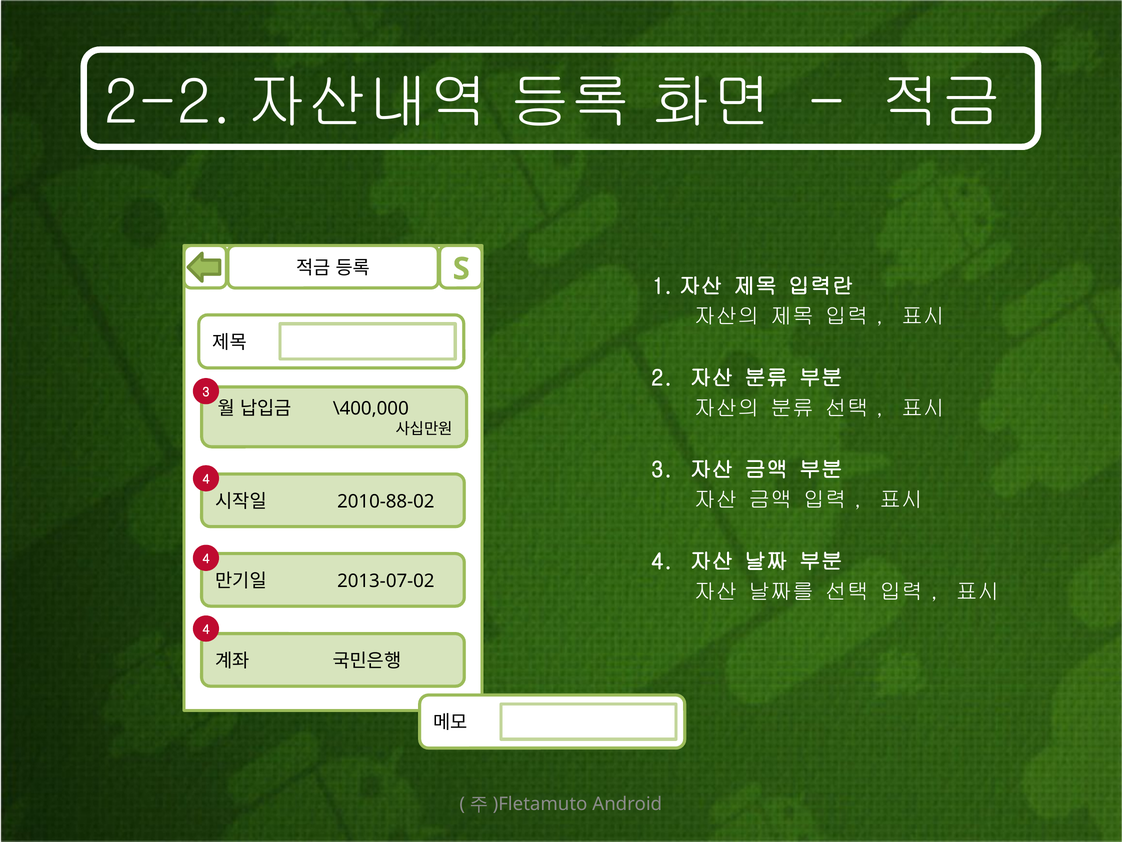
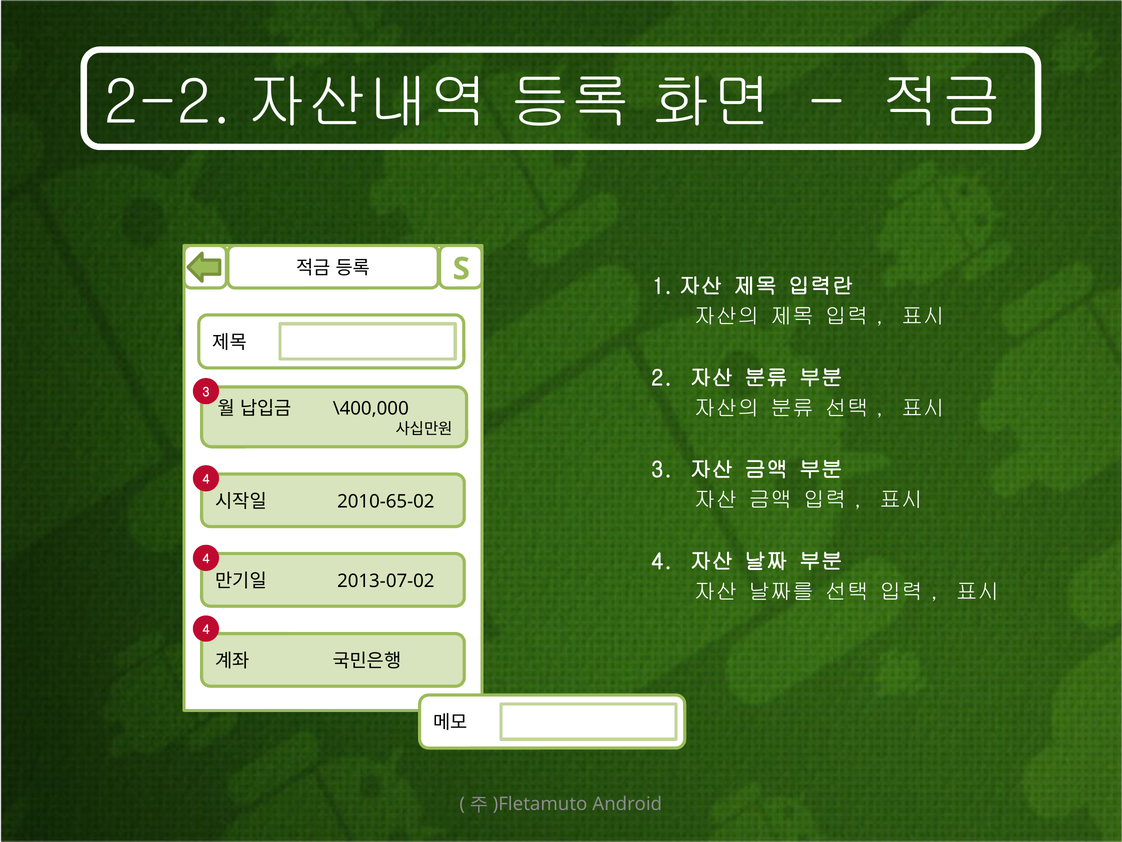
2010-88-02: 2010-88-02 -> 2010-65-02 (386, 501)
